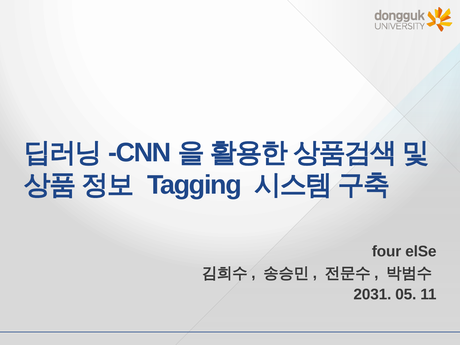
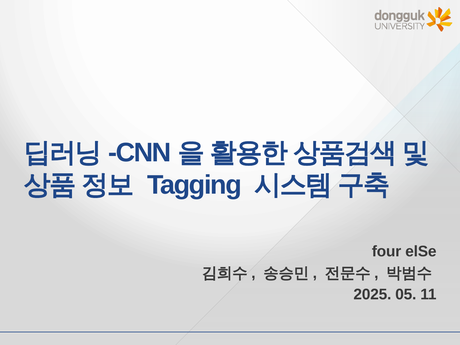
2031: 2031 -> 2025 (372, 295)
